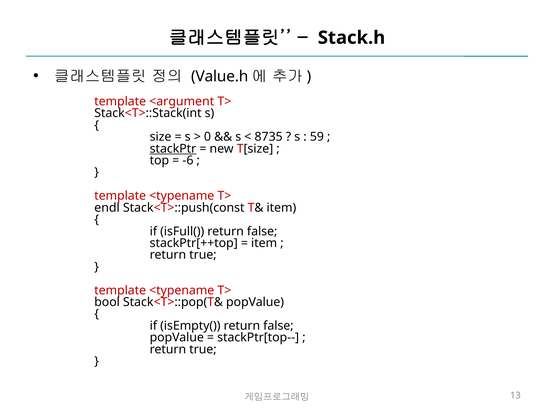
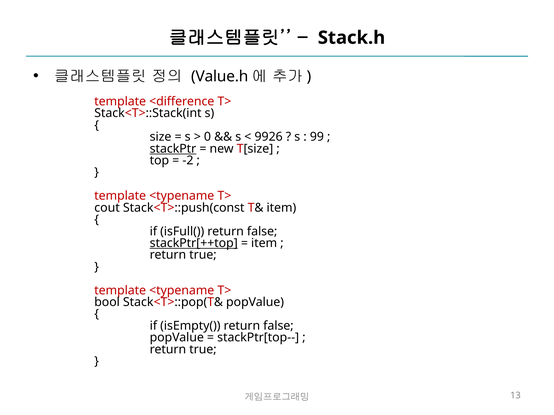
<argument: <argument -> <difference (182, 102)
8735: 8735 -> 9926 (269, 137)
59: 59 -> 99 (317, 137)
-6: -6 -> -2 (188, 161)
endl: endl -> cout (107, 208)
stackPtr[++top underline: none -> present (194, 243)
